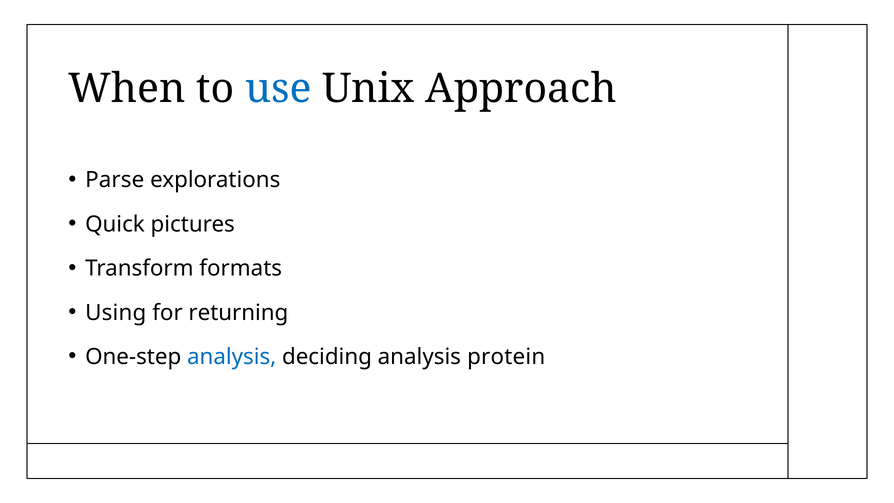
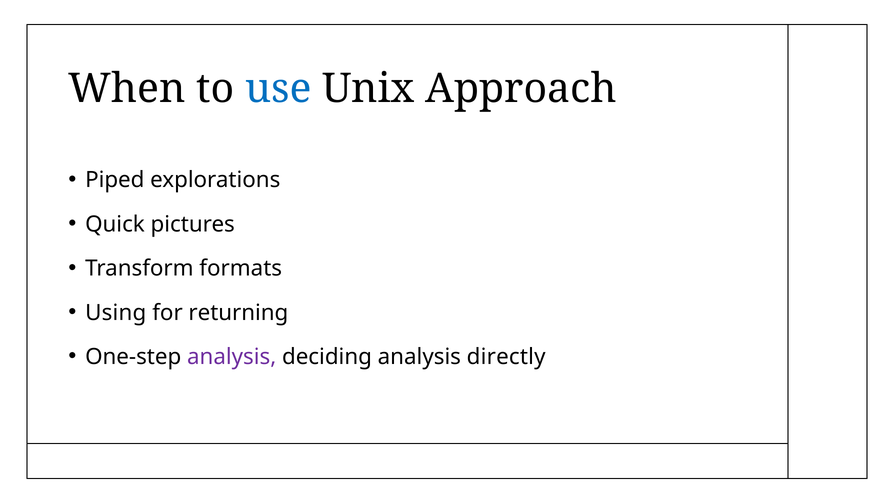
Parse: Parse -> Piped (115, 180)
analysis colour: blue -> purple (232, 357)
protein: protein -> directly (506, 357)
